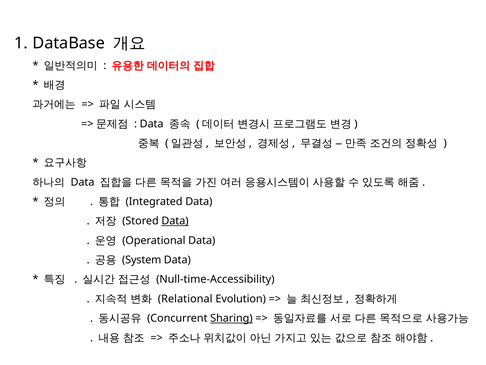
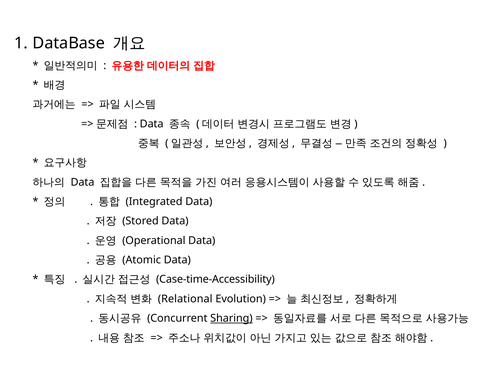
Data underline: present -> none (175, 221)
System: System -> Atomic (142, 260)
Null-time-Accessibility: Null-time-Accessibility -> Case-time-Accessibility (215, 279)
